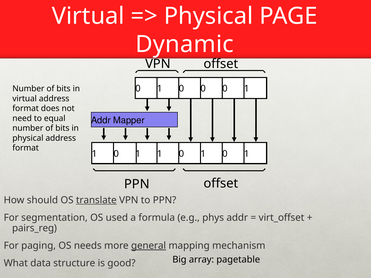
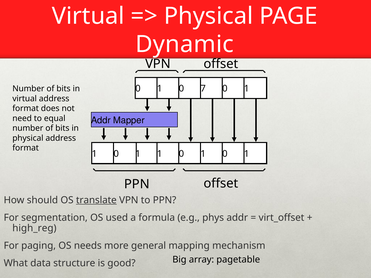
1 0 0: 0 -> 7 (203, 89)
pairs_reg: pairs_reg -> high_reg (34, 228)
general underline: present -> none (149, 246)
